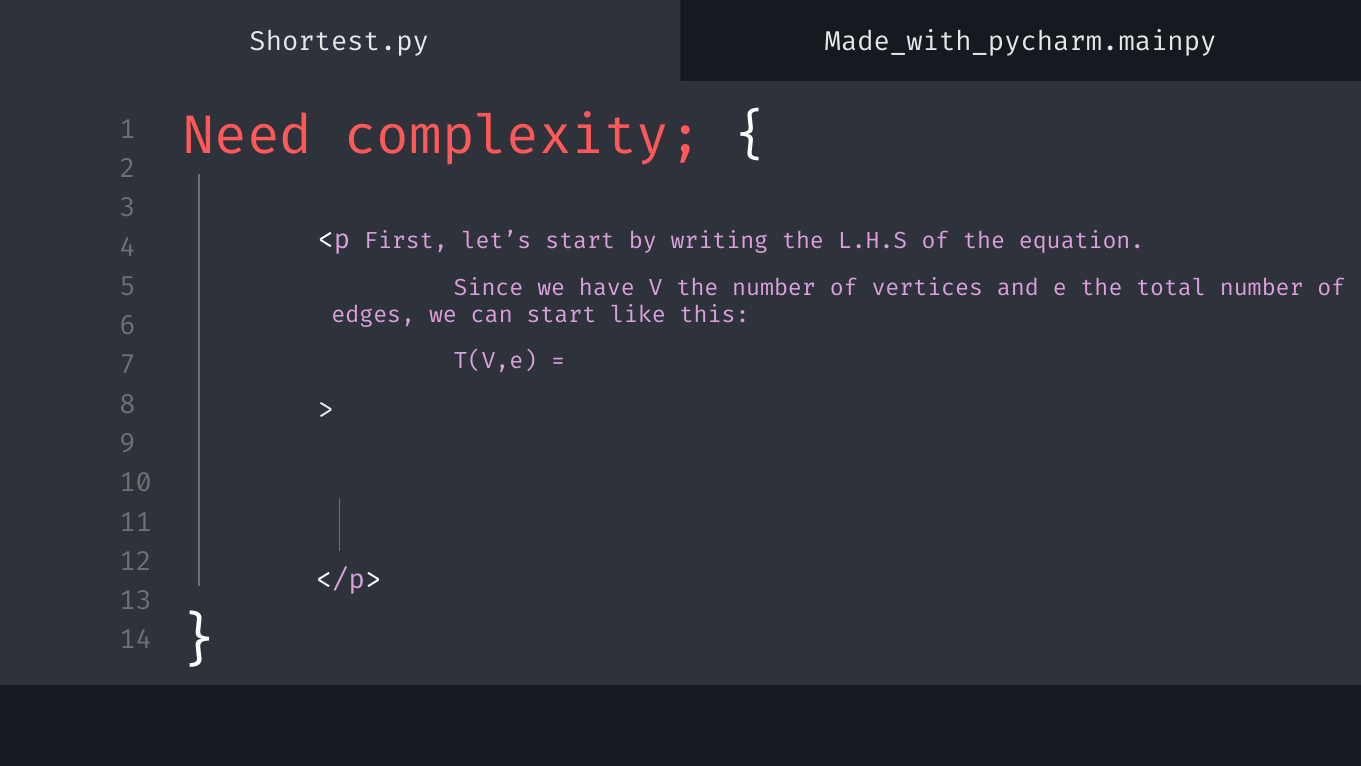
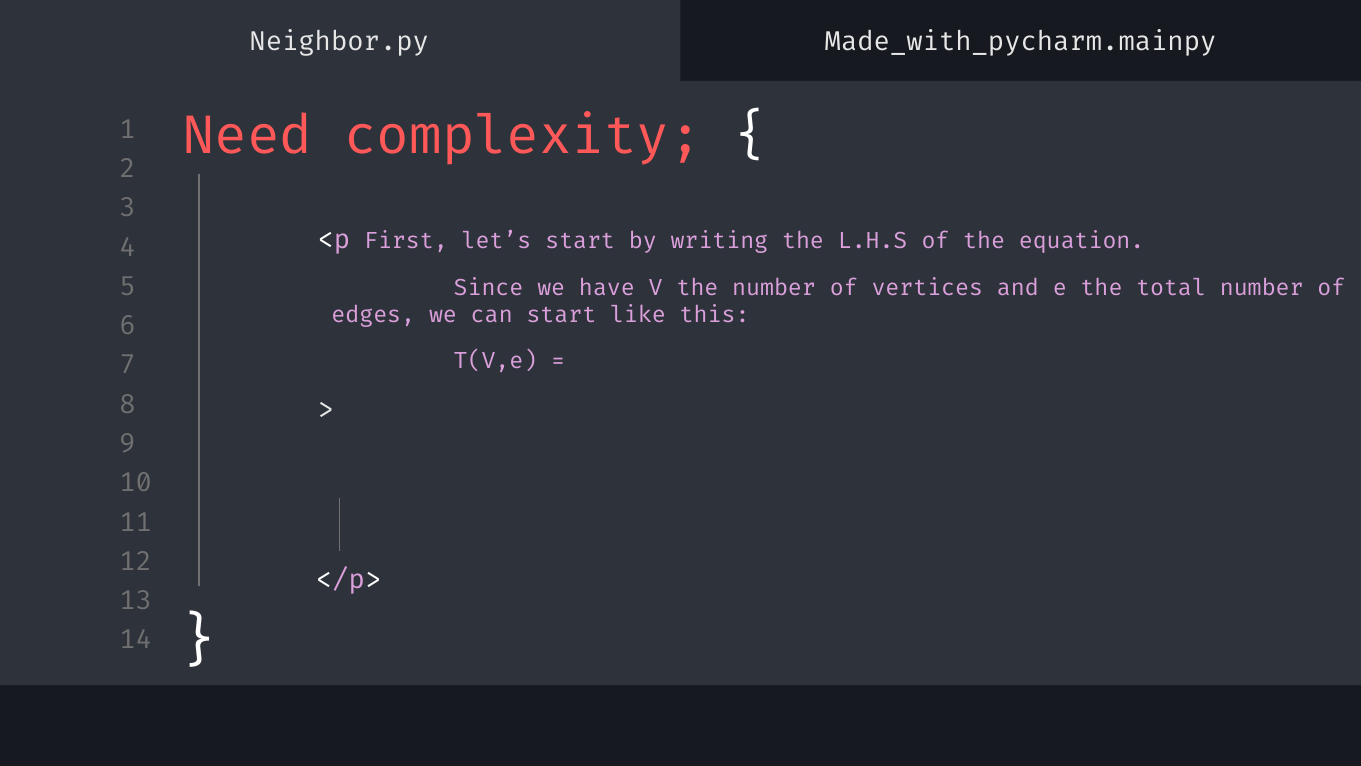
Shortest.py: Shortest.py -> Neighbor.py (339, 42)
